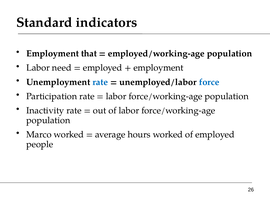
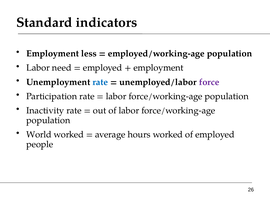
that: that -> less (89, 53)
force colour: blue -> purple (209, 82)
Marco: Marco -> World (39, 134)
